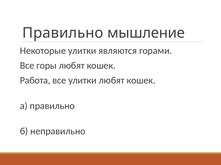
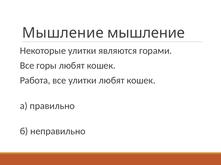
Правильно: Правильно -> Мышление (63, 33)
